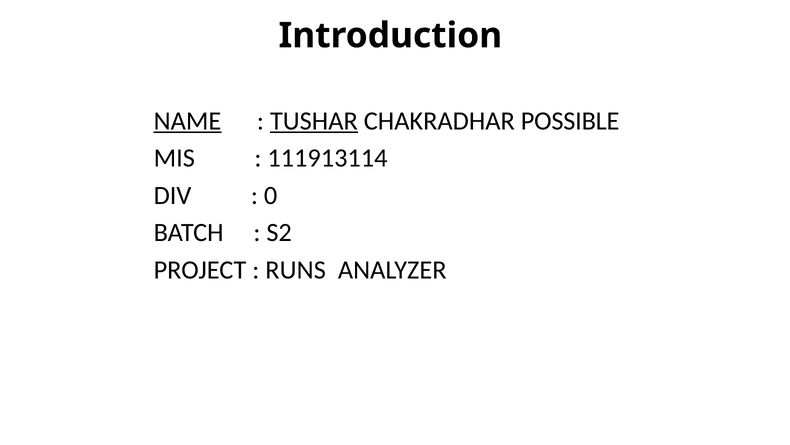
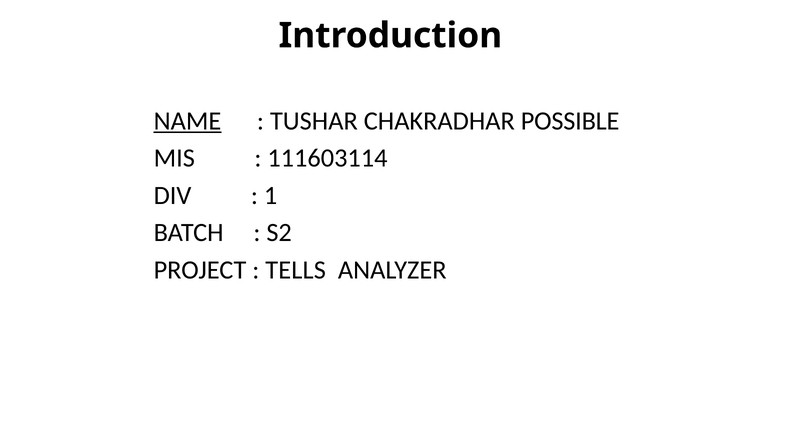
TUSHAR underline: present -> none (314, 121)
111913114: 111913114 -> 111603114 (327, 158)
0: 0 -> 1 (271, 195)
RUNS: RUNS -> TELLS (296, 270)
